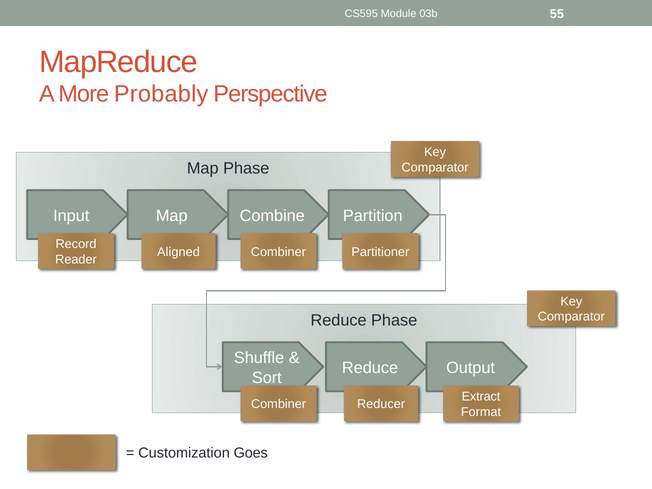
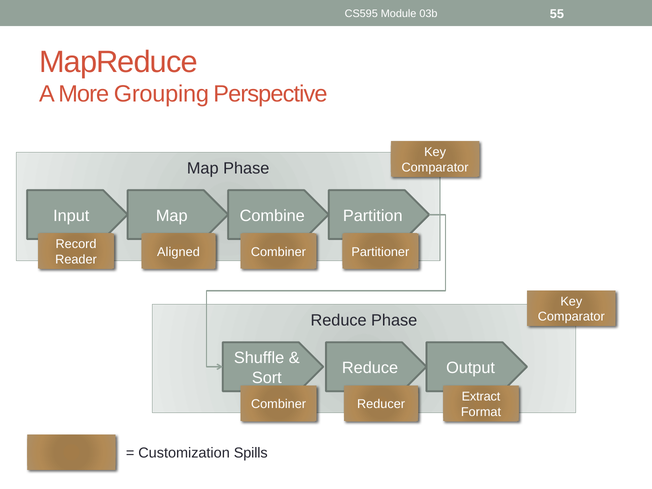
Probably: Probably -> Grouping (161, 94)
Goes: Goes -> Spills (251, 453)
